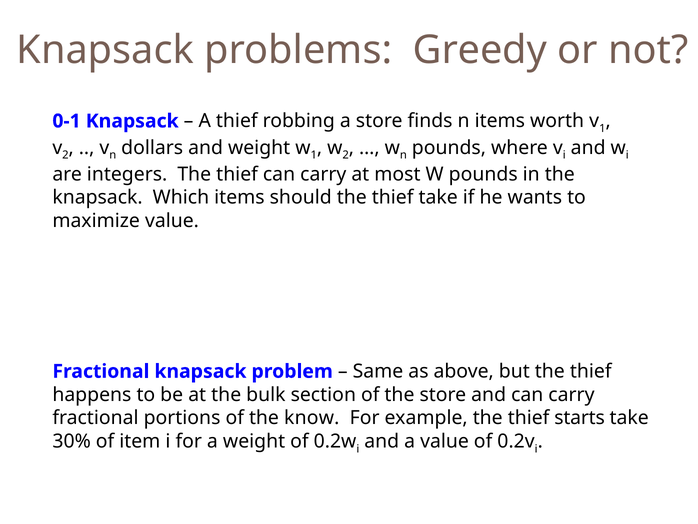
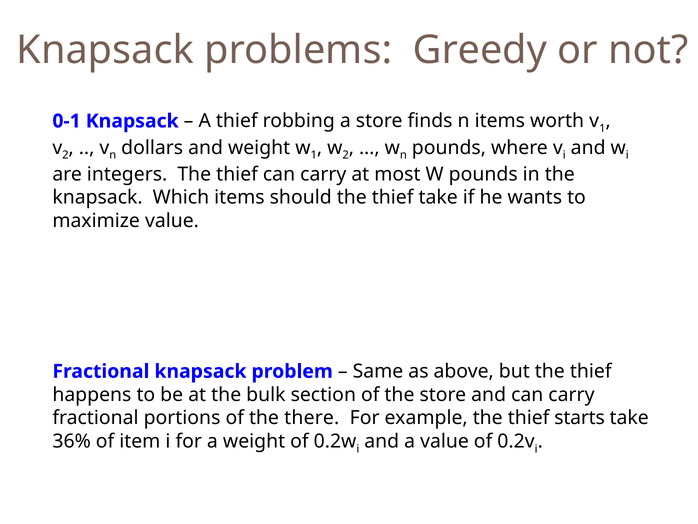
know: know -> there (312, 418)
30%: 30% -> 36% (72, 441)
